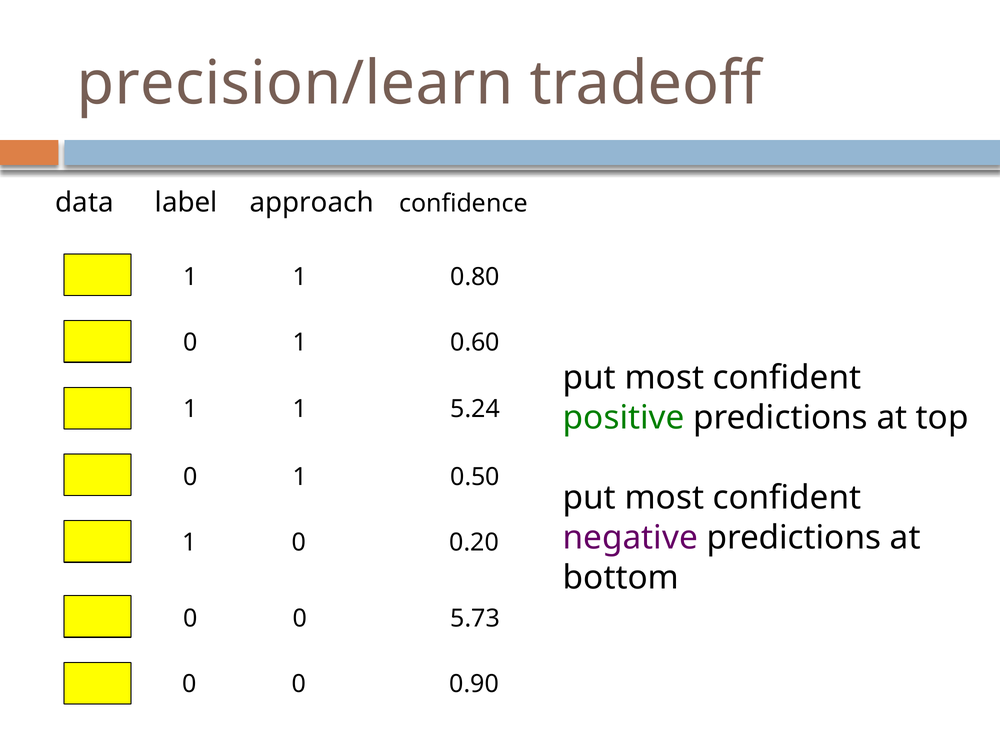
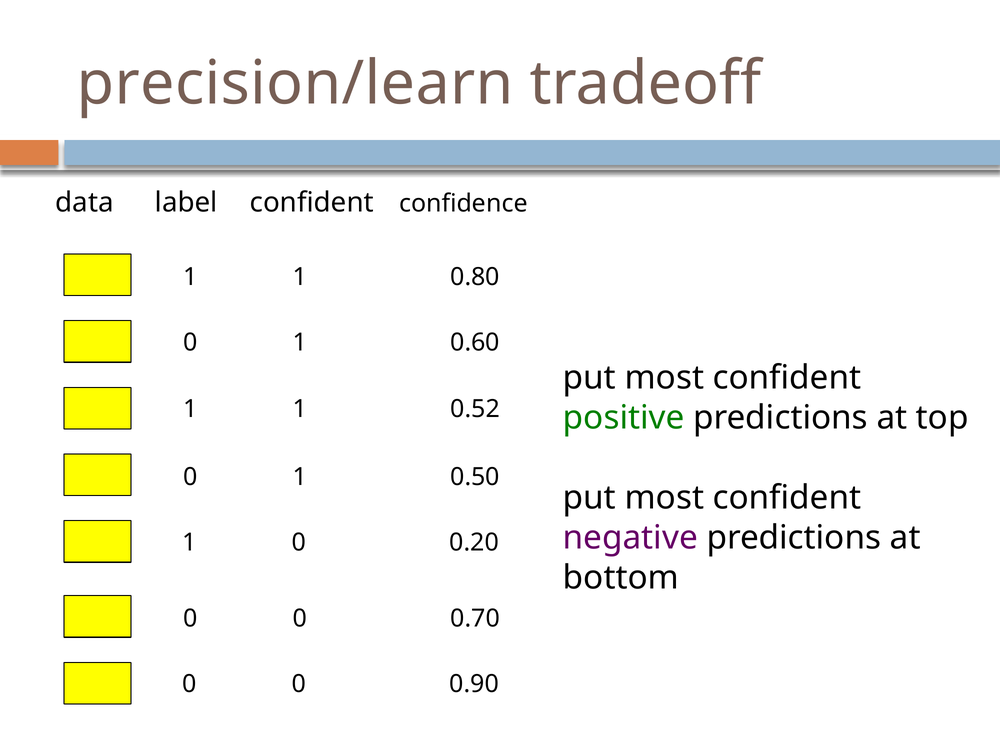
label approach: approach -> confident (312, 203)
5.24: 5.24 -> 0.52 (475, 409)
5.73: 5.73 -> 0.70 (475, 619)
